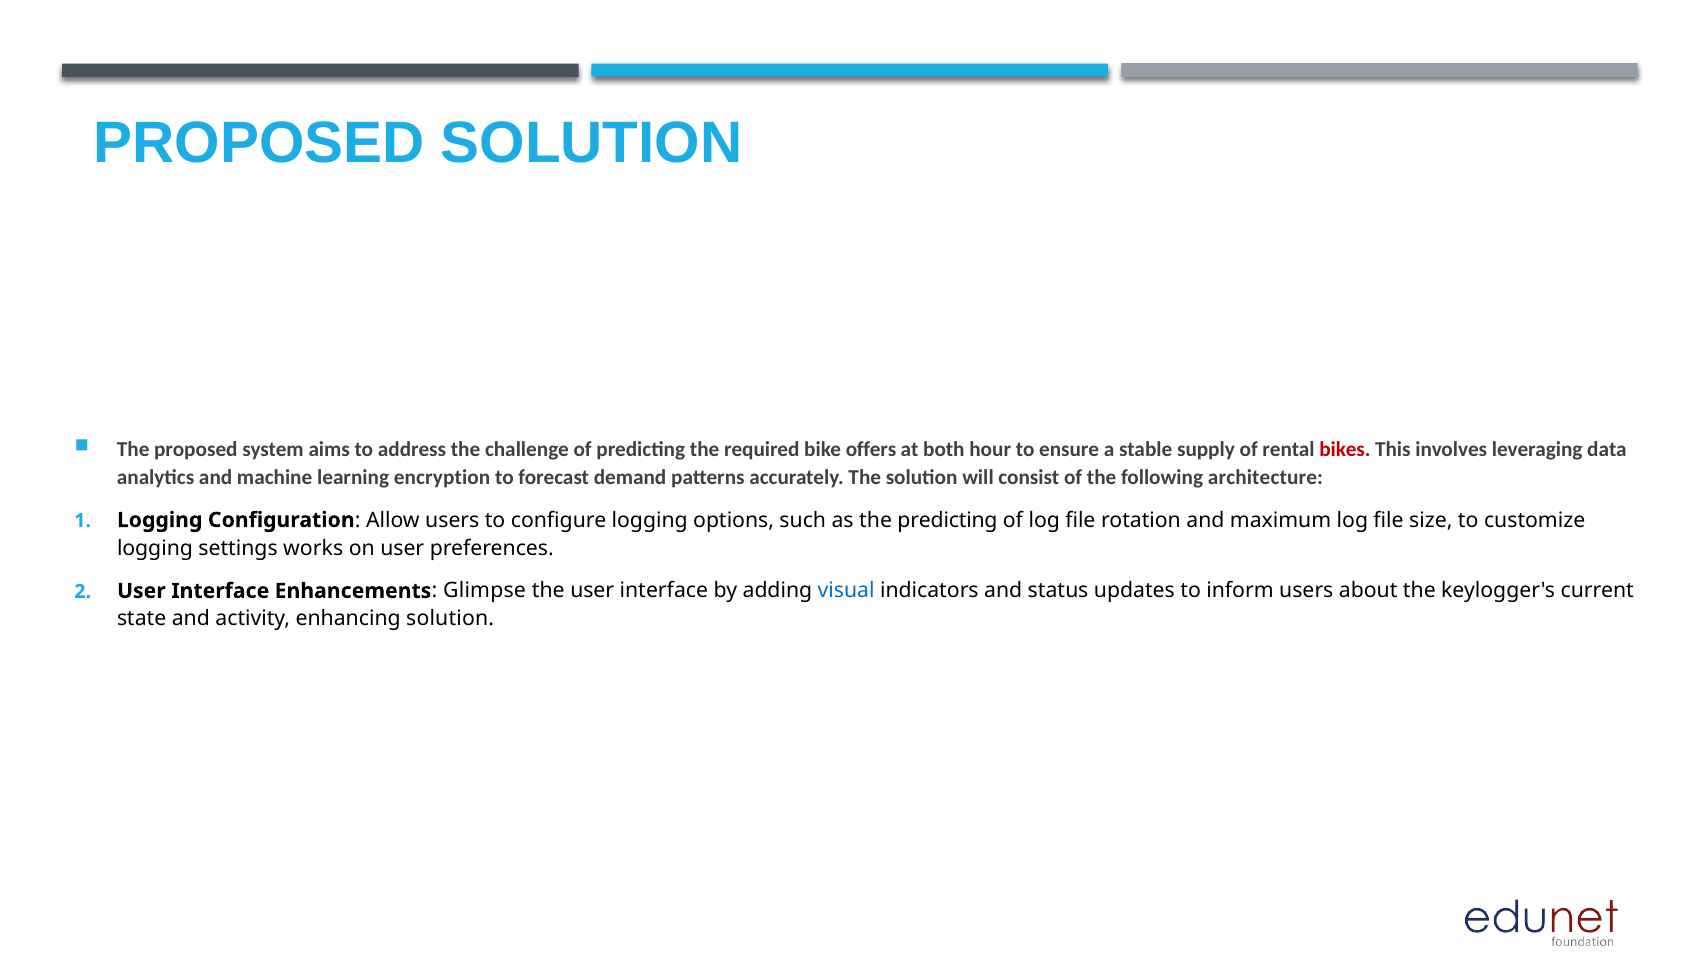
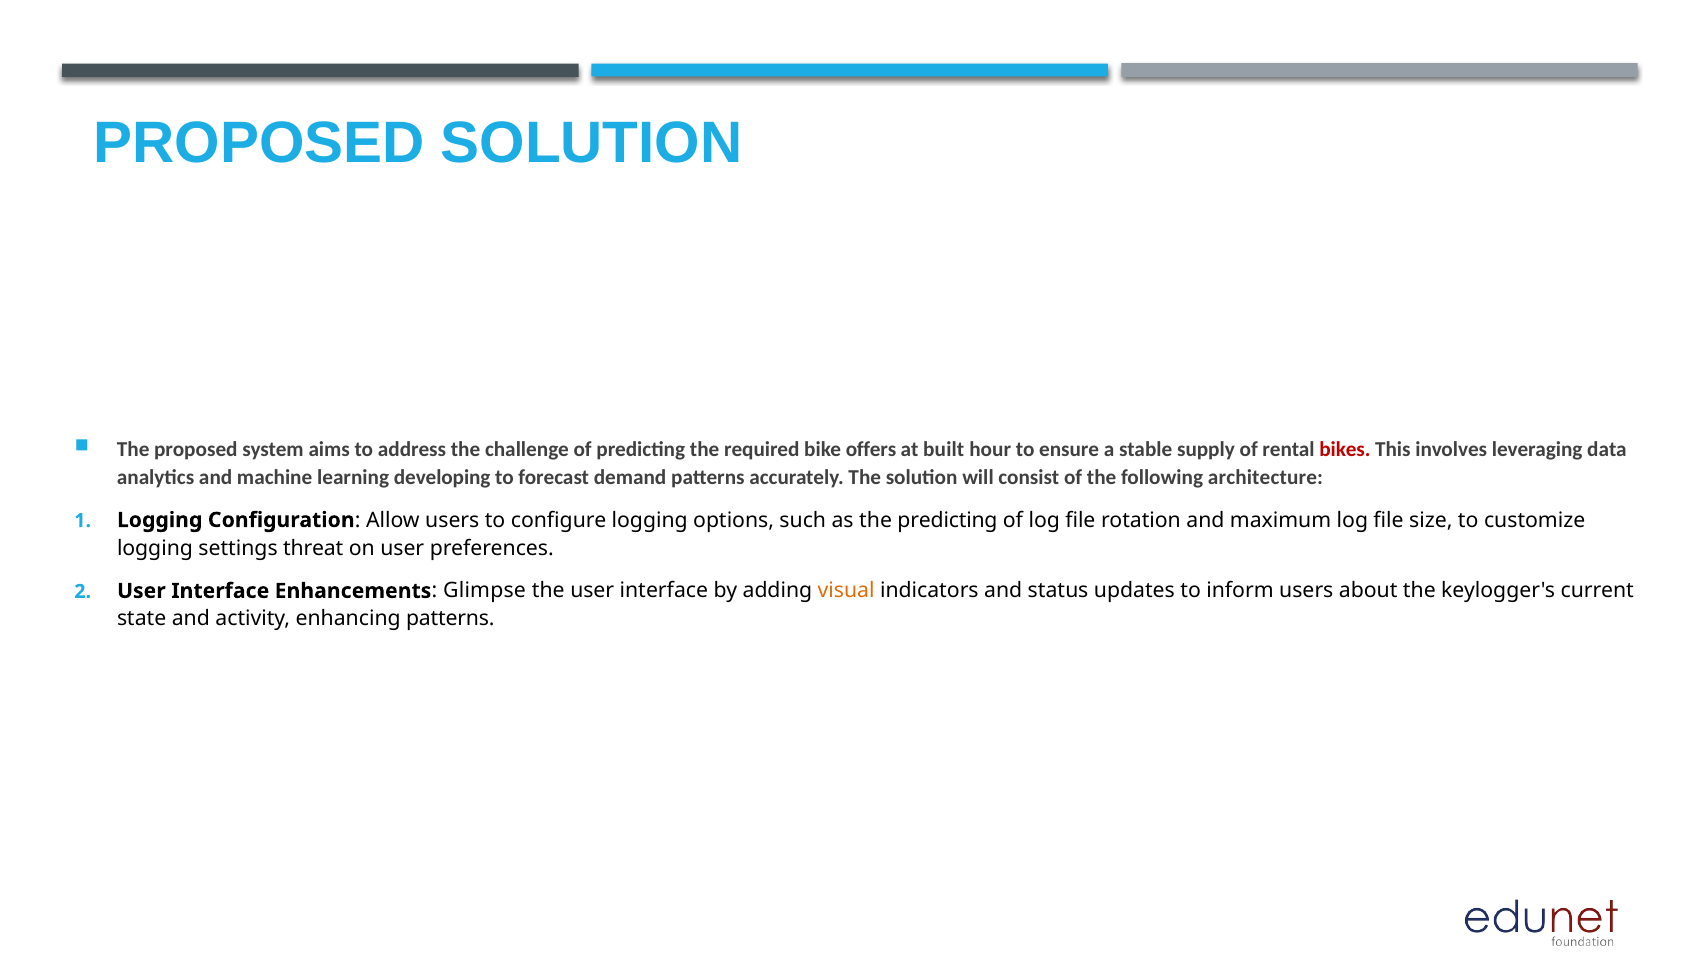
both: both -> built (944, 449)
encryption: encryption -> developing (442, 477)
works: works -> threat (313, 548)
visual colour: blue -> orange (846, 591)
enhancing solution: solution -> patterns (450, 619)
